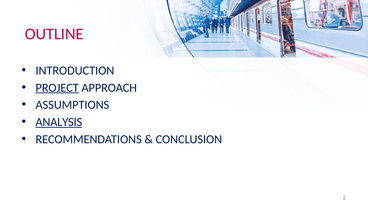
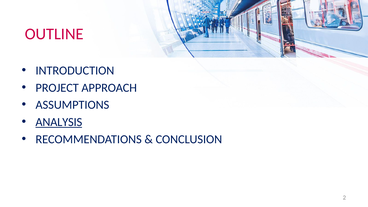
PROJECT underline: present -> none (57, 88)
